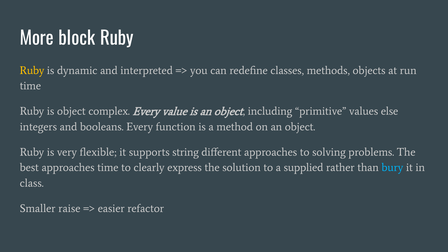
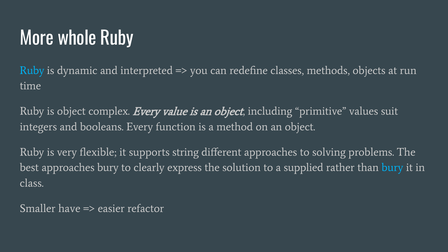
block: block -> whole (77, 39)
Ruby colour: yellow -> light blue (32, 70)
else: else -> suit (389, 111)
approaches time: time -> bury (108, 168)
raise: raise -> have (69, 208)
